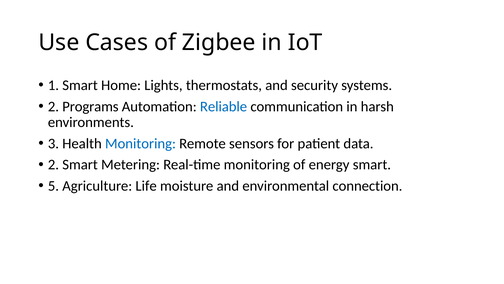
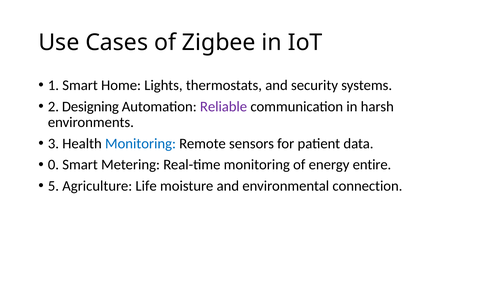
Programs: Programs -> Designing (90, 106)
Reliable colour: blue -> purple (224, 106)
2: 2 -> 0 (53, 164)
energy smart: smart -> entire (372, 164)
